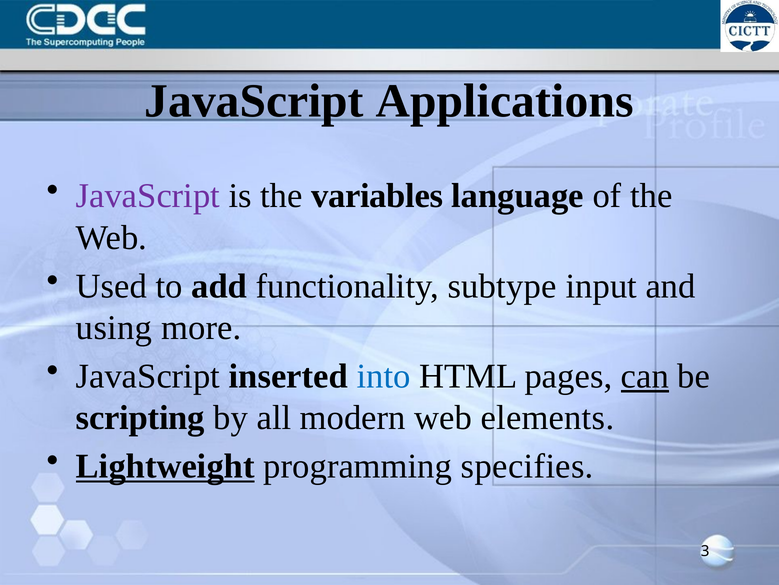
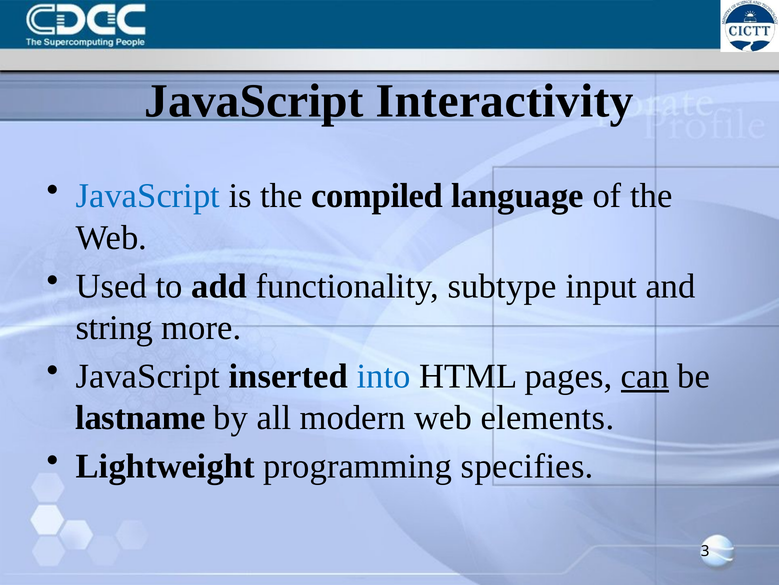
Applications: Applications -> Interactivity (505, 101)
JavaScript colour: purple -> blue (148, 196)
variables: variables -> compiled (377, 196)
using: using -> string (114, 327)
scripting: scripting -> lastname (140, 417)
Lightweight underline: present -> none (165, 466)
